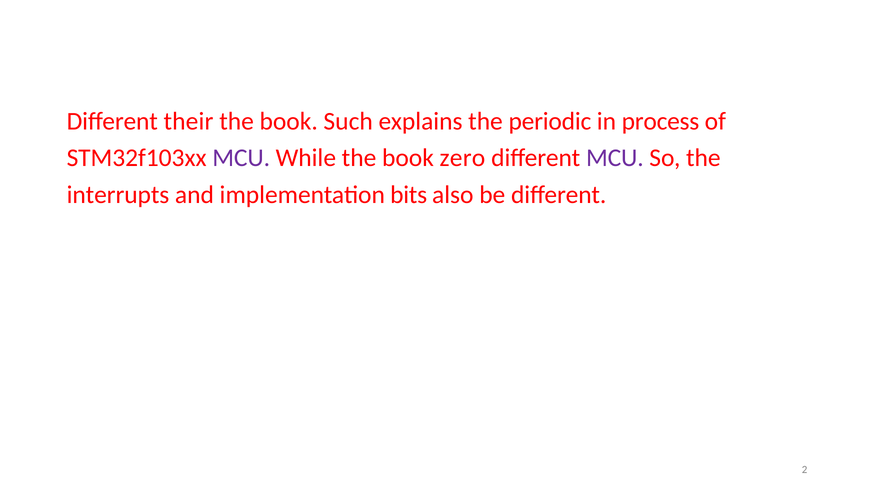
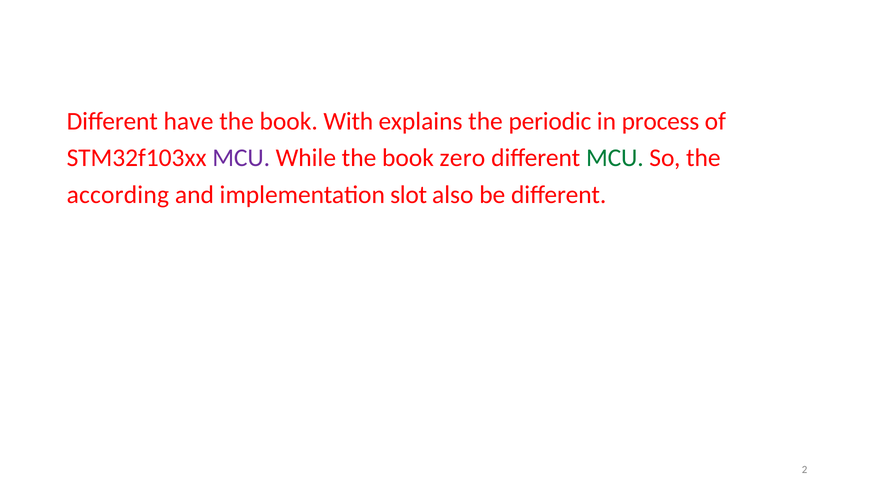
their: their -> have (189, 121)
Such: Such -> With (348, 121)
MCU colour: purple -> green (615, 158)
interrupts: interrupts -> according (118, 194)
bits: bits -> slot (409, 194)
